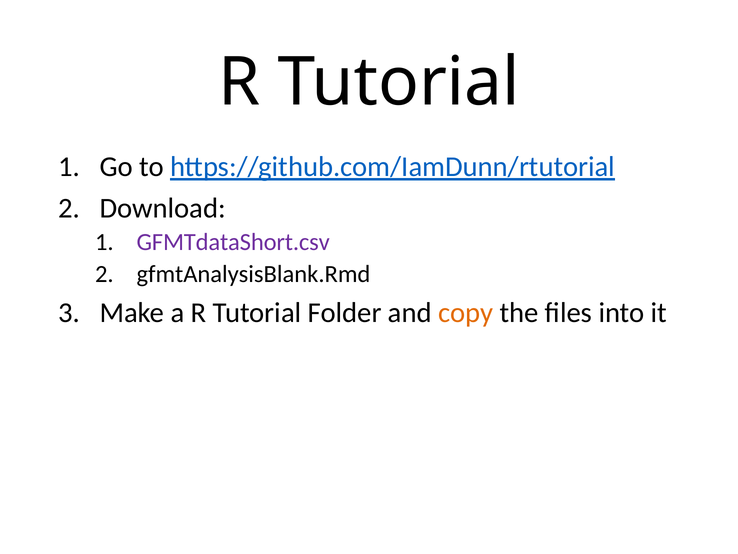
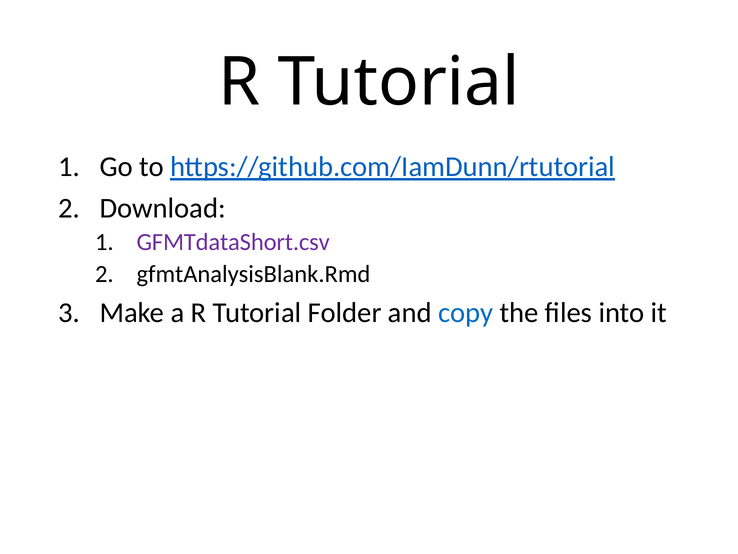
copy colour: orange -> blue (466, 313)
